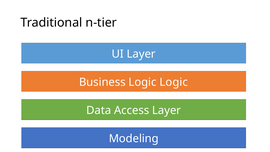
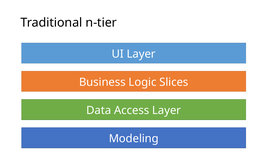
Logic Logic: Logic -> Slices (174, 82)
